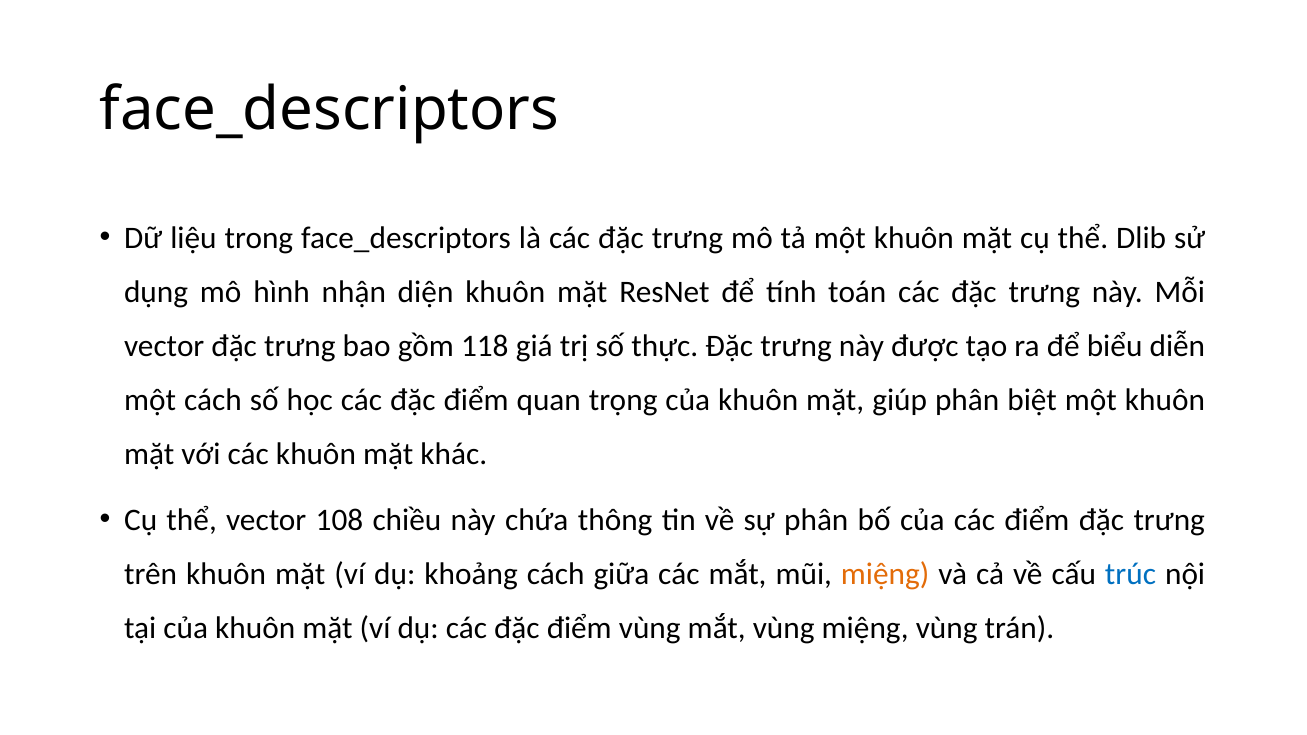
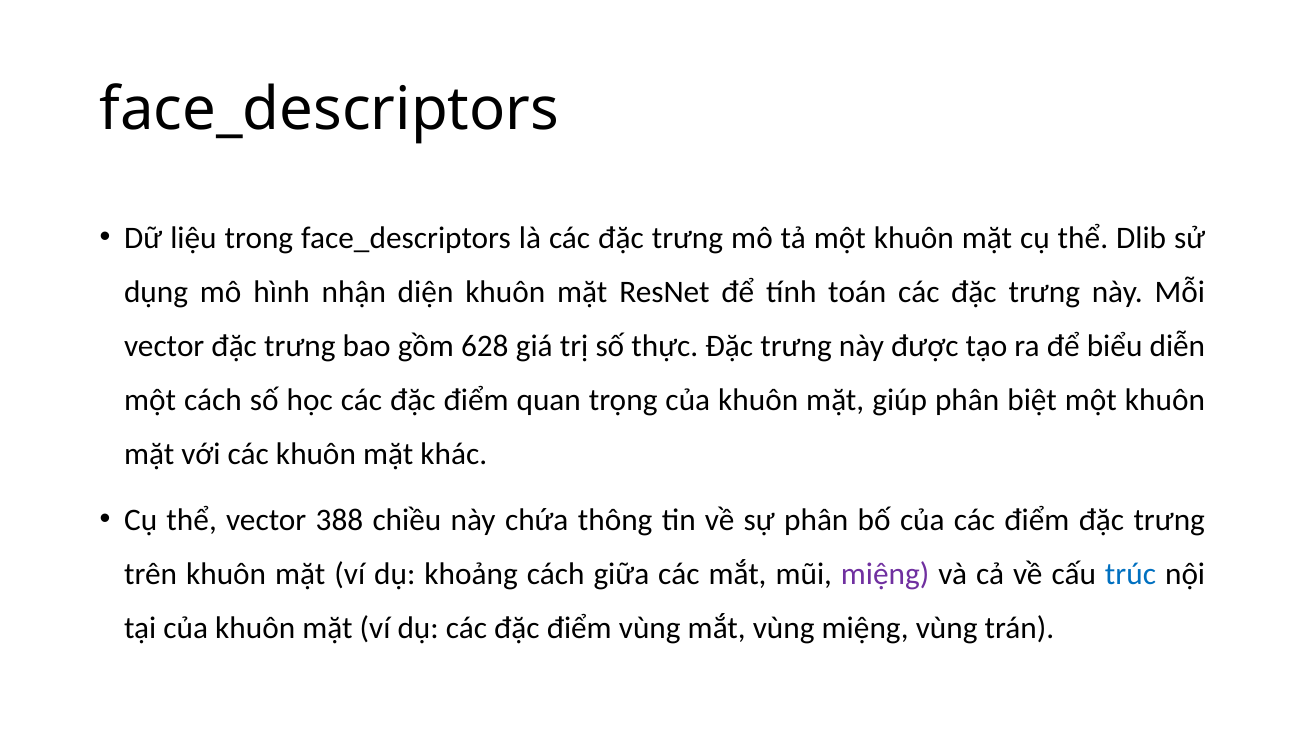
118: 118 -> 628 (485, 346)
108: 108 -> 388 (339, 521)
miệng colour: orange -> purple (885, 575)
